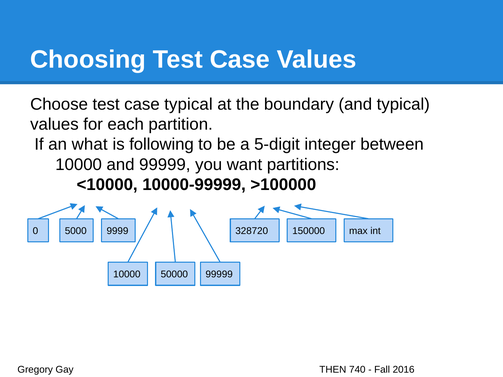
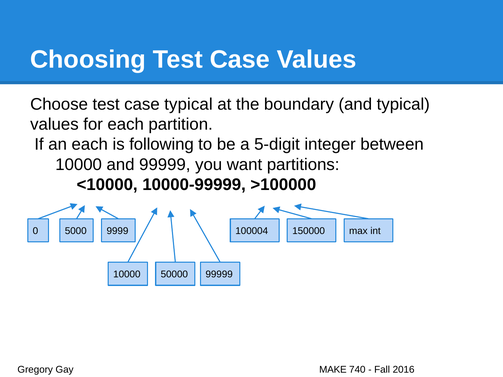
an what: what -> each (90, 145)
328720: 328720 -> 100004 (252, 231)
THEN: THEN -> MAKE (333, 370)
